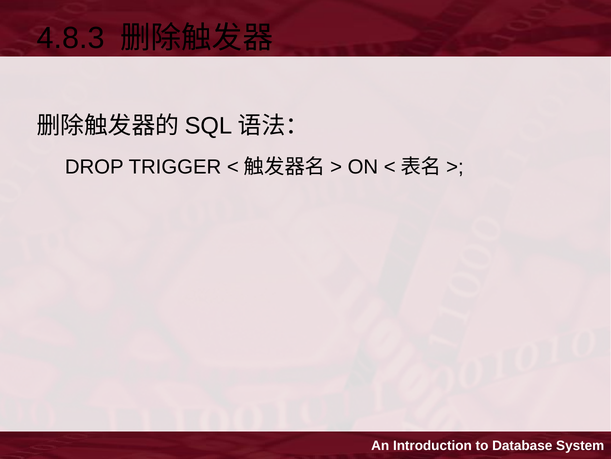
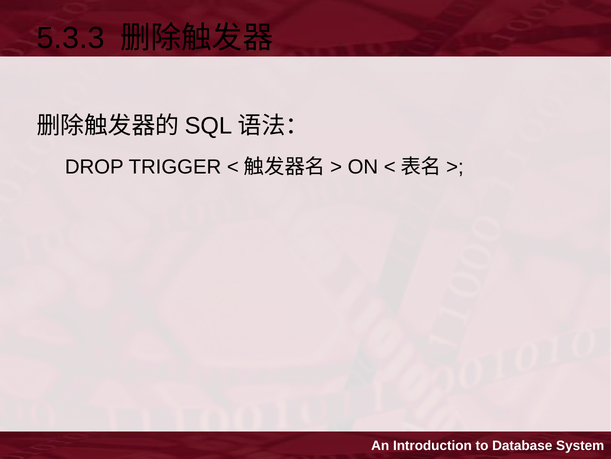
4.8.3: 4.8.3 -> 5.3.3 (71, 38)
